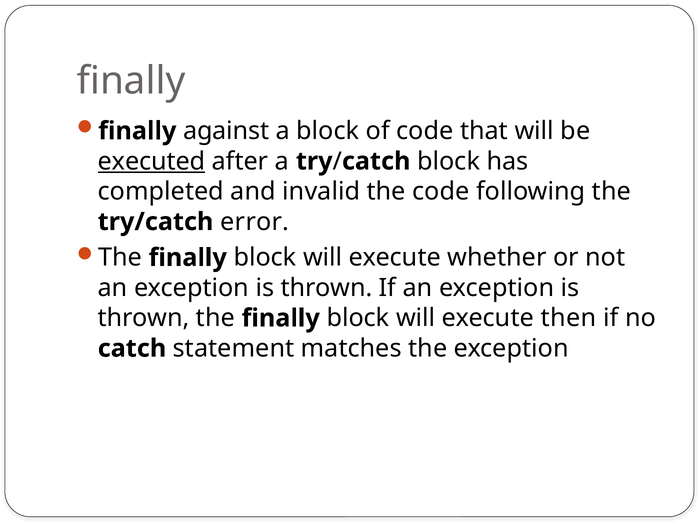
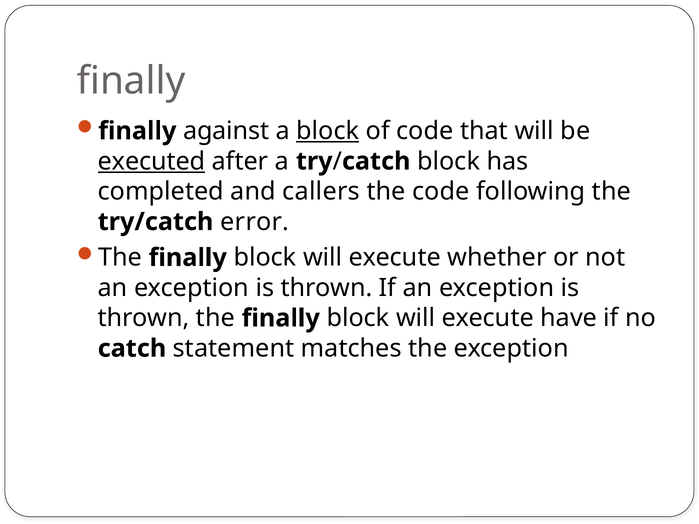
block underline: none -> present (328, 131)
invalid: invalid -> callers (321, 192)
then: then -> have (569, 318)
